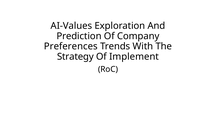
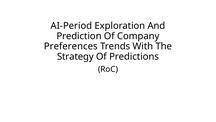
AI-Values: AI-Values -> AI-Period (71, 26)
Implement: Implement -> Predictions (134, 56)
